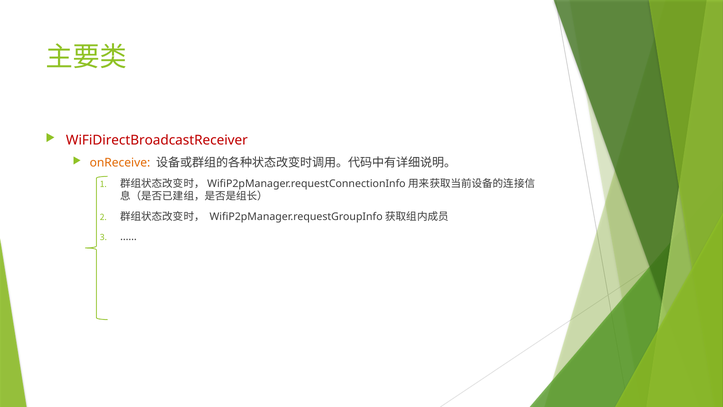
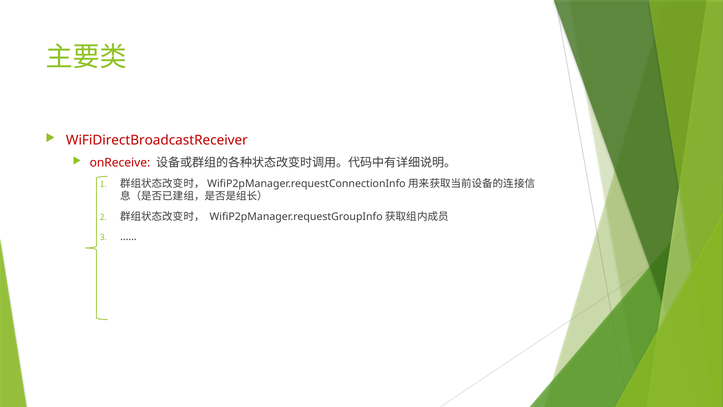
onReceive colour: orange -> red (120, 163)
